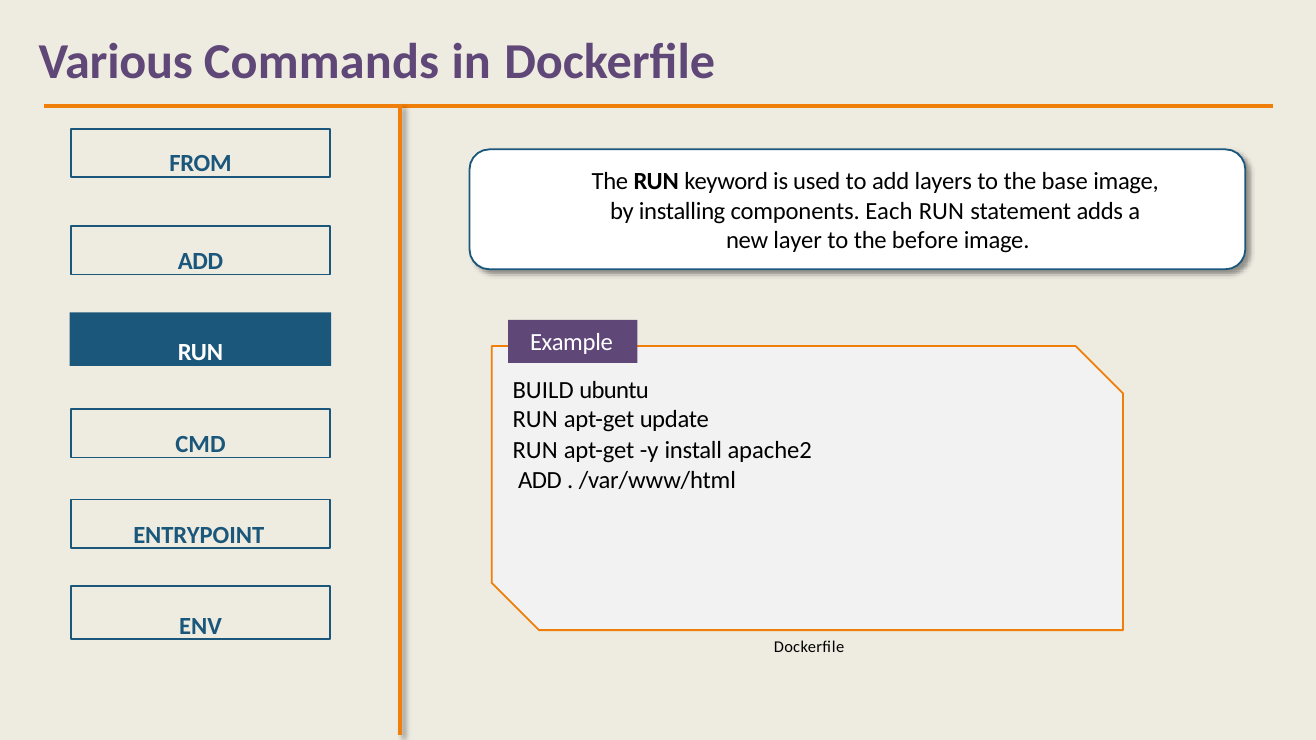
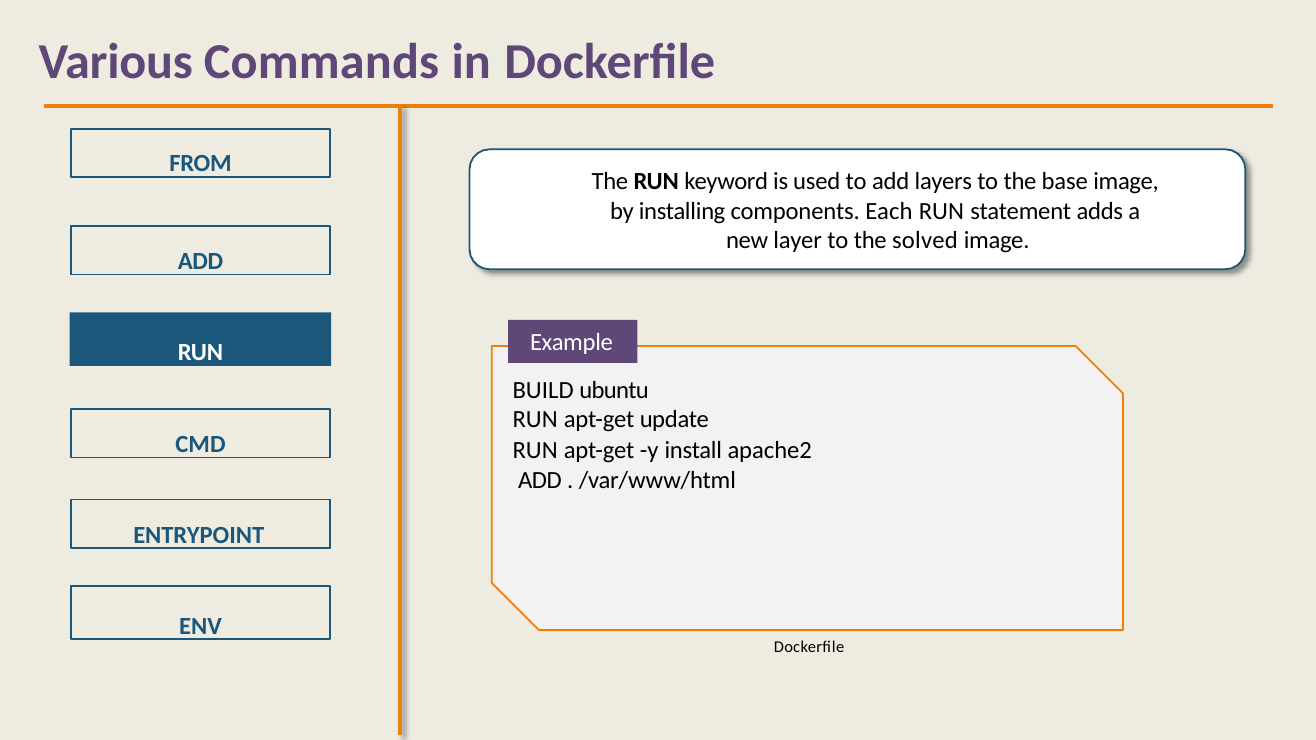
before: before -> solved (925, 240)
